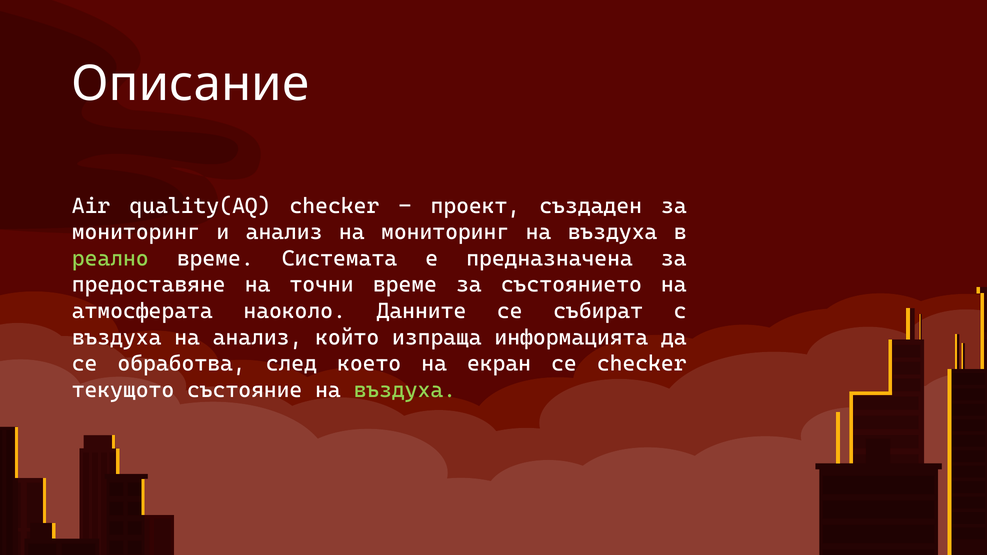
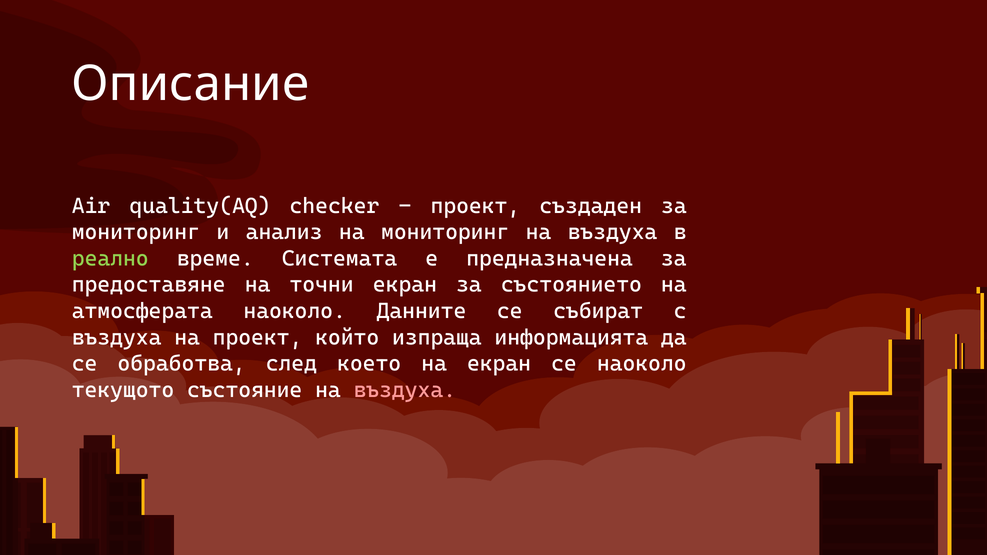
точни време: време -> екран (405, 285)
на анализ: анализ -> проект (258, 337)
се checker: checker -> наоколо (642, 364)
въздуха colour: light green -> pink (405, 390)
